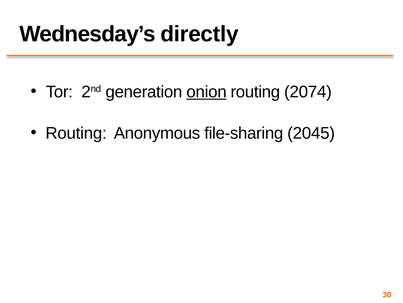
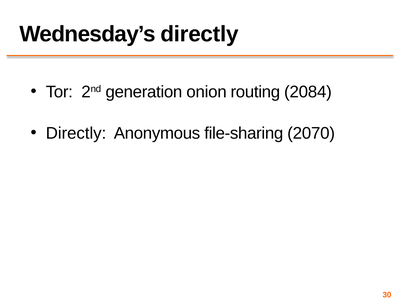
onion underline: present -> none (207, 92)
2074: 2074 -> 2084 (308, 92)
Routing: Routing -> Directly (76, 133)
2045: 2045 -> 2070 (311, 133)
